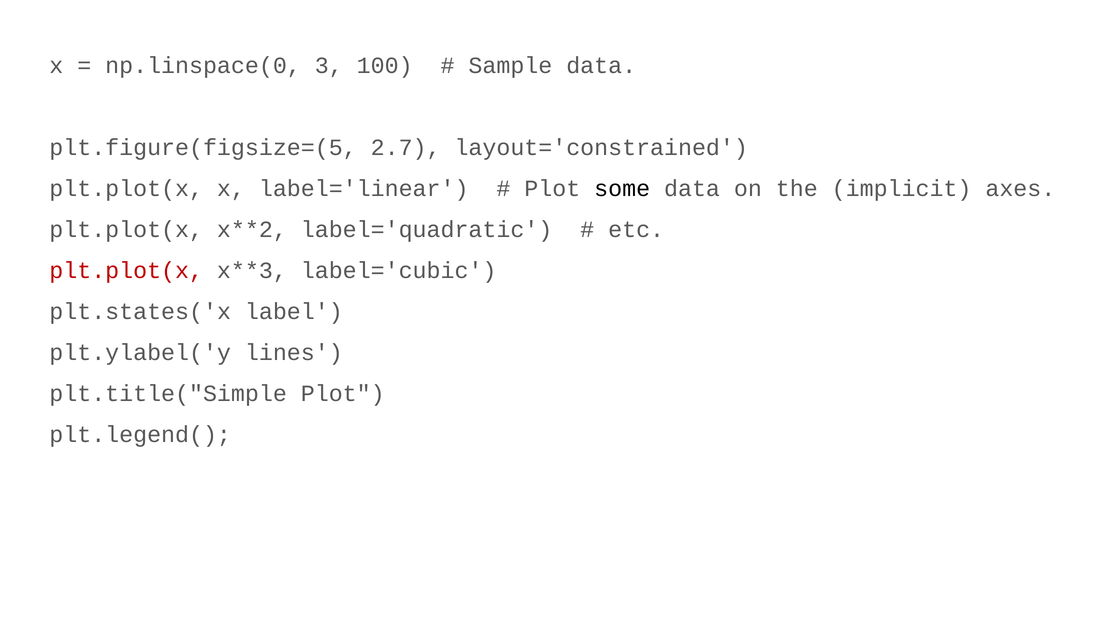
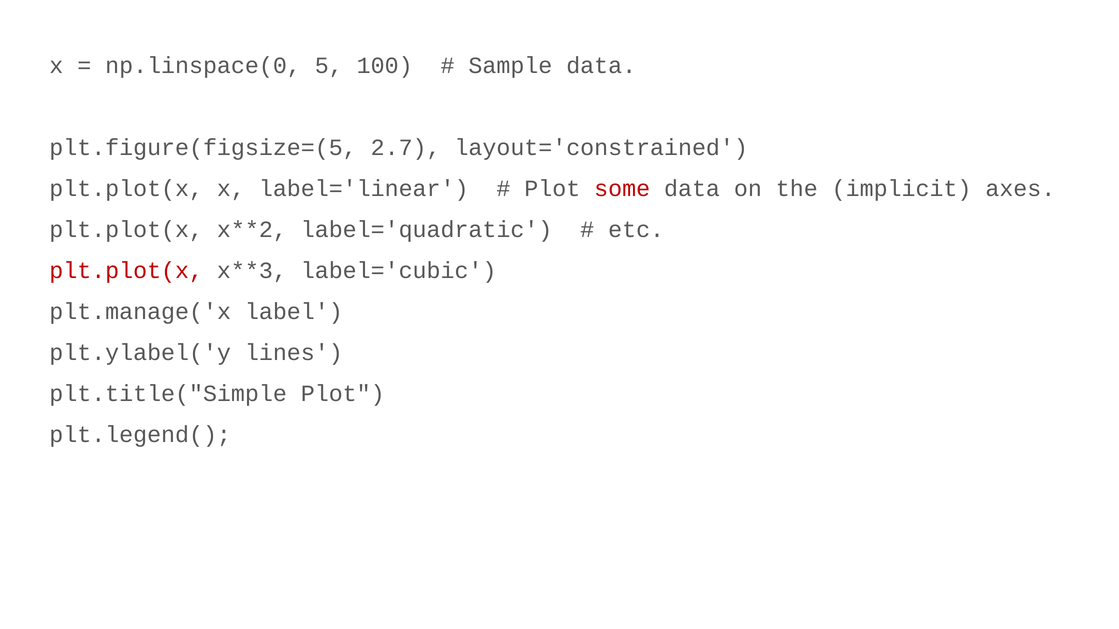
3: 3 -> 5 (329, 66)
some colour: black -> red (622, 189)
plt.states('x: plt.states('x -> plt.manage('x (140, 312)
